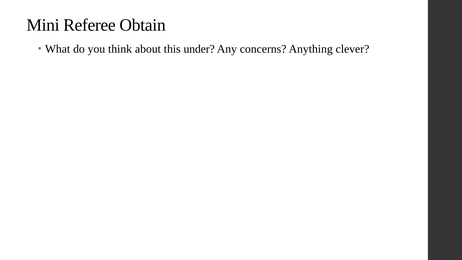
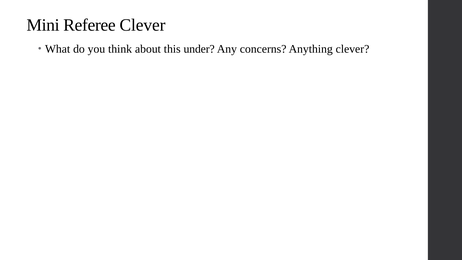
Referee Obtain: Obtain -> Clever (143, 25)
